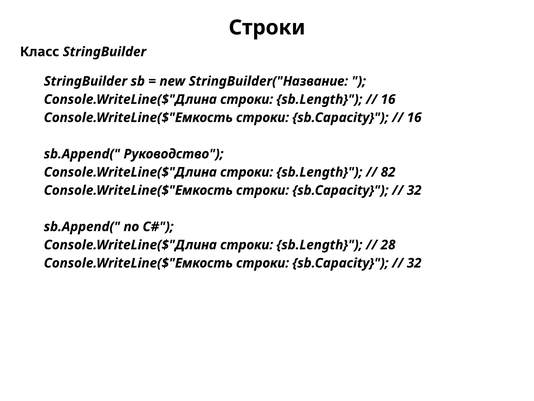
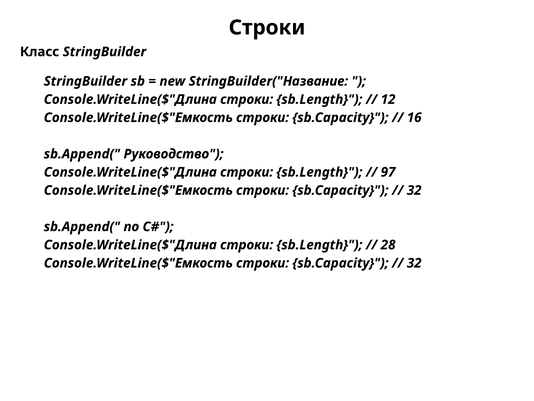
16: 16 -> 12 (388, 99)
82: 82 -> 97 (388, 172)
